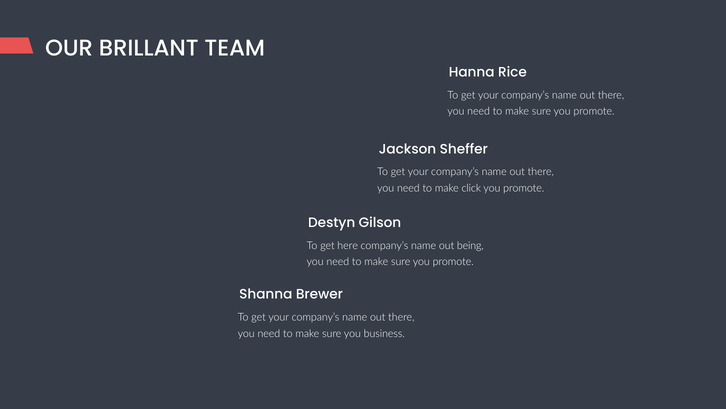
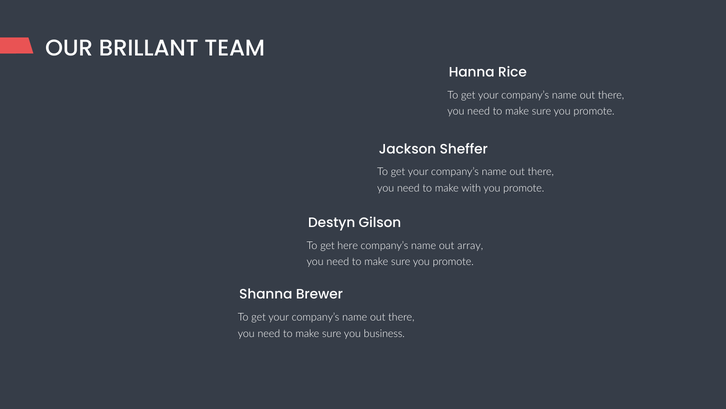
click: click -> with (471, 188)
being: being -> array (470, 245)
